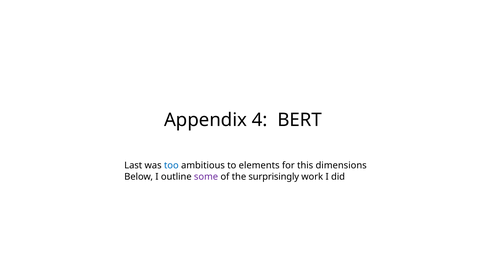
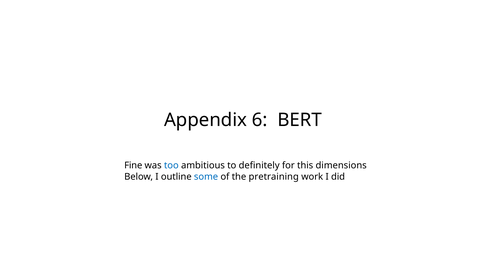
4: 4 -> 6 (260, 120)
Last: Last -> Fine (133, 166)
elements: elements -> definitely (259, 166)
some colour: purple -> blue (206, 177)
surprisingly: surprisingly -> pretraining (274, 177)
